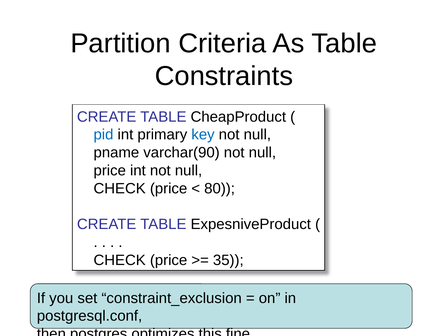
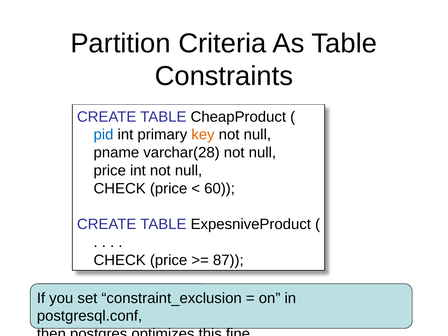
key colour: blue -> orange (203, 135)
varchar(90: varchar(90 -> varchar(28 (182, 153)
80: 80 -> 60 (220, 188)
35: 35 -> 87 (228, 260)
